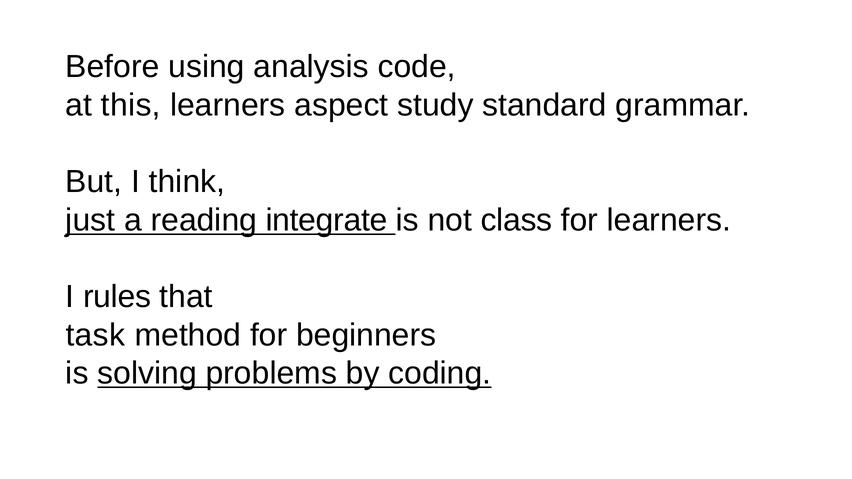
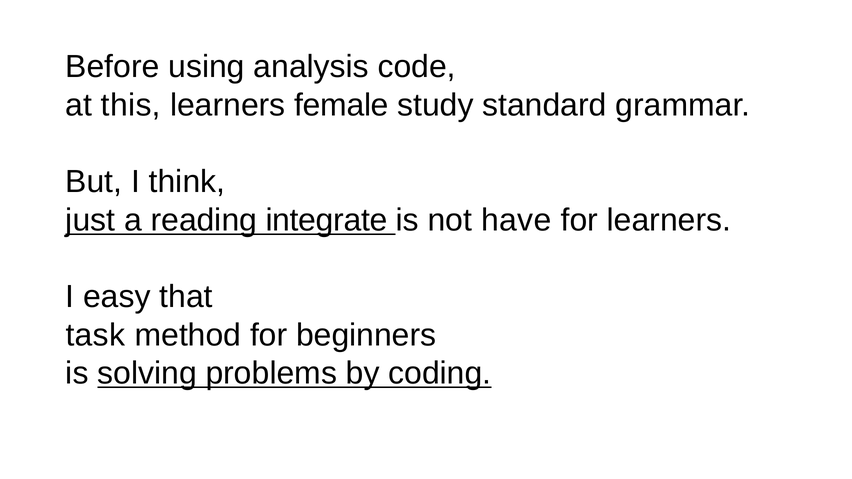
aspect: aspect -> female (341, 105)
class: class -> have (516, 220)
rules: rules -> easy (117, 297)
